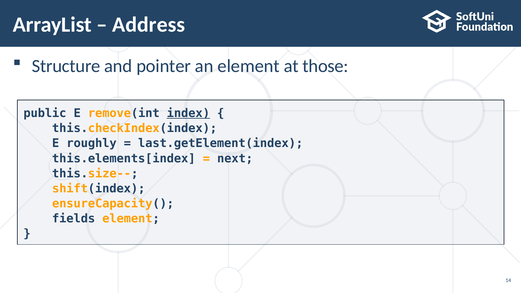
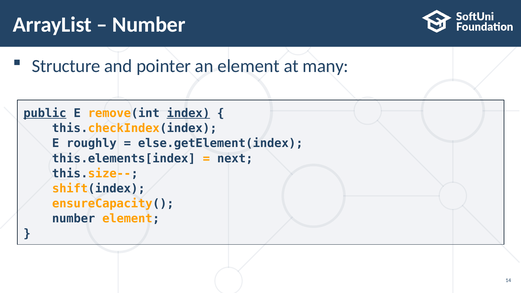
Address: Address -> Number (149, 25)
those: those -> many (326, 66)
public underline: none -> present (45, 113)
last.getElement(index: last.getElement(index -> else.getElement(index (221, 143)
fields: fields -> number (74, 219)
